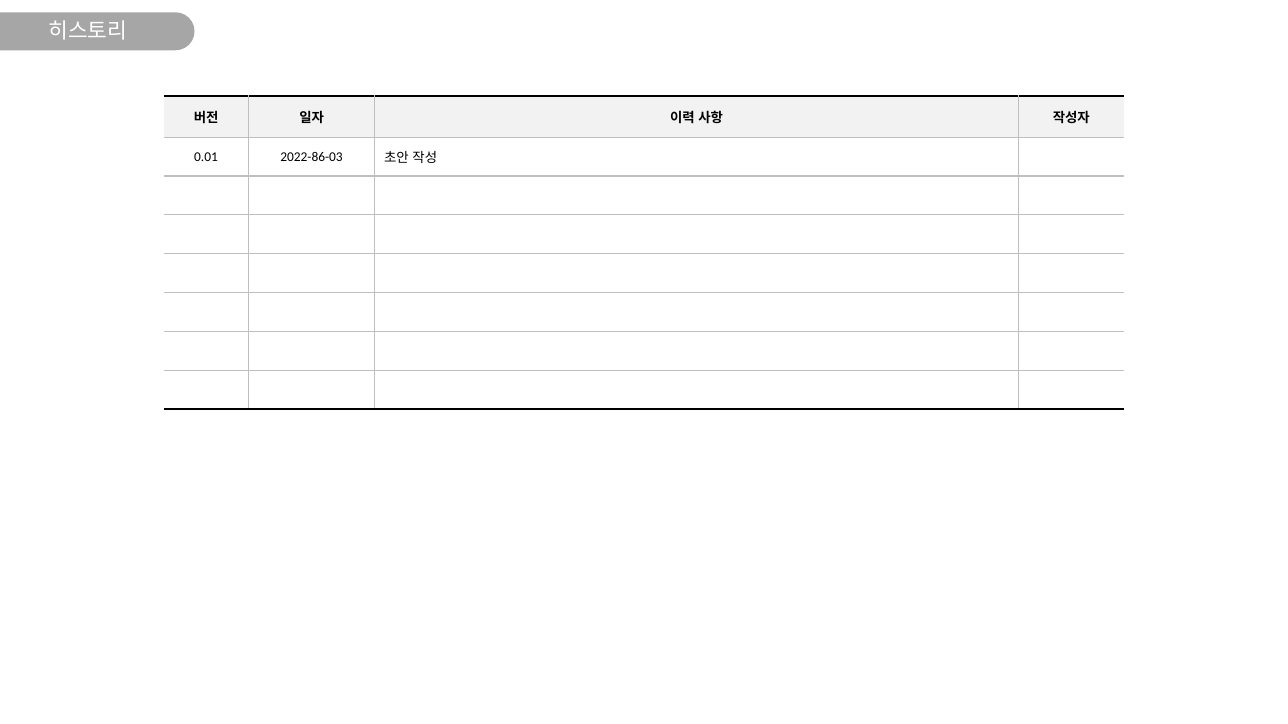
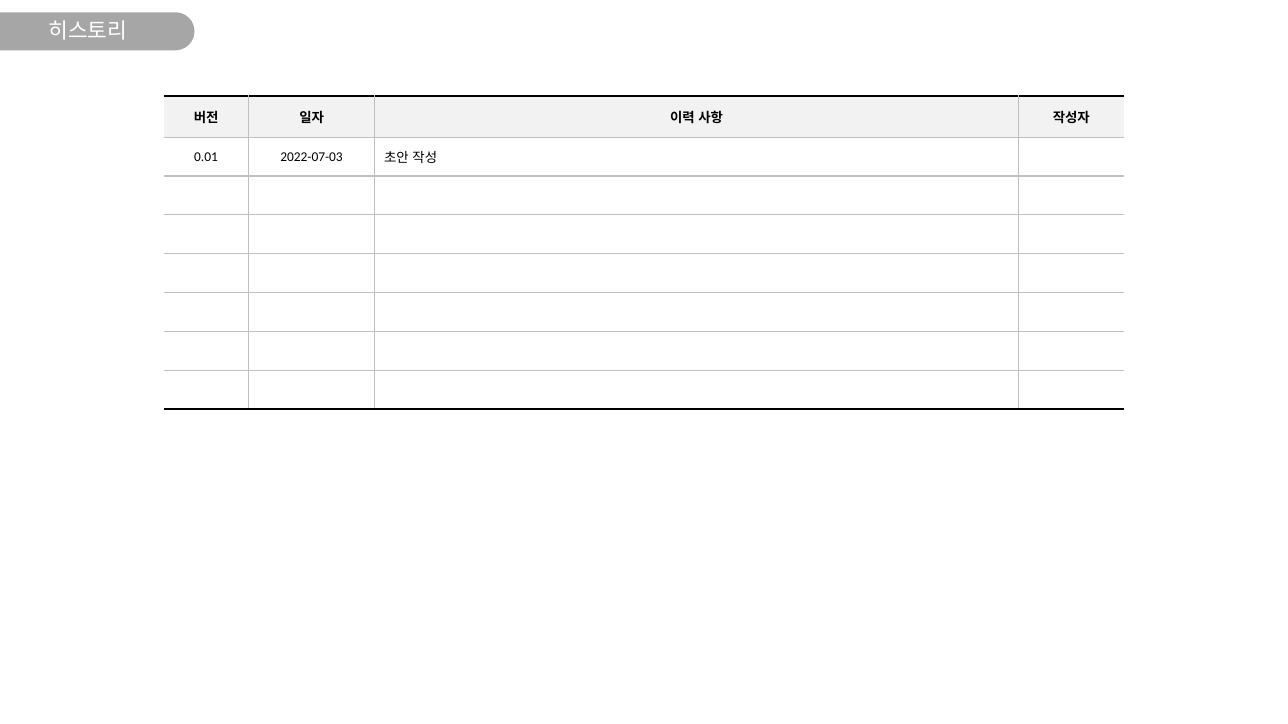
2022-86-03: 2022-86-03 -> 2022-07-03 (312, 157)
